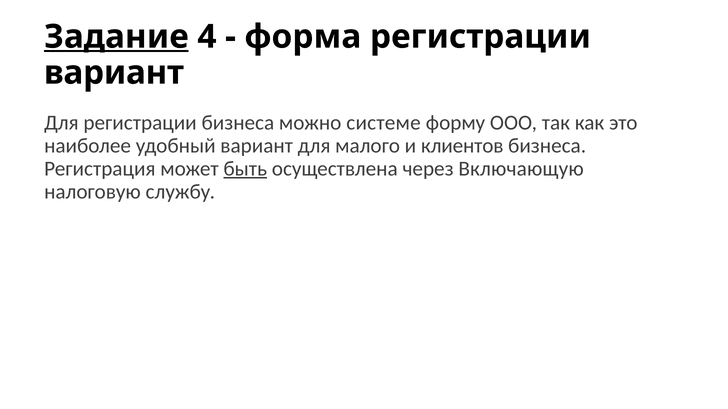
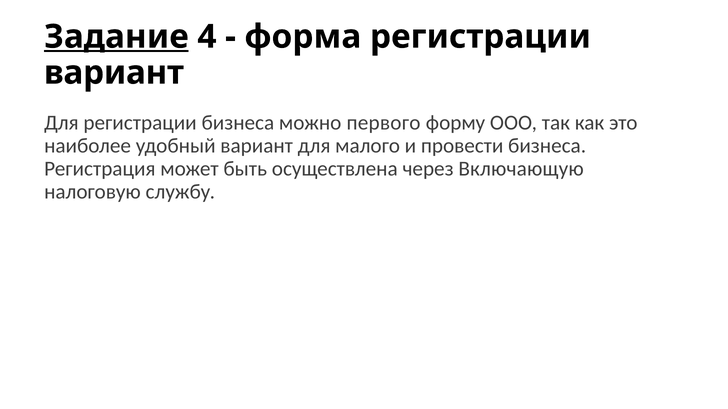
системе: системе -> первого (384, 123)
клиентов: клиентов -> провести (462, 146)
быть underline: present -> none (245, 169)
